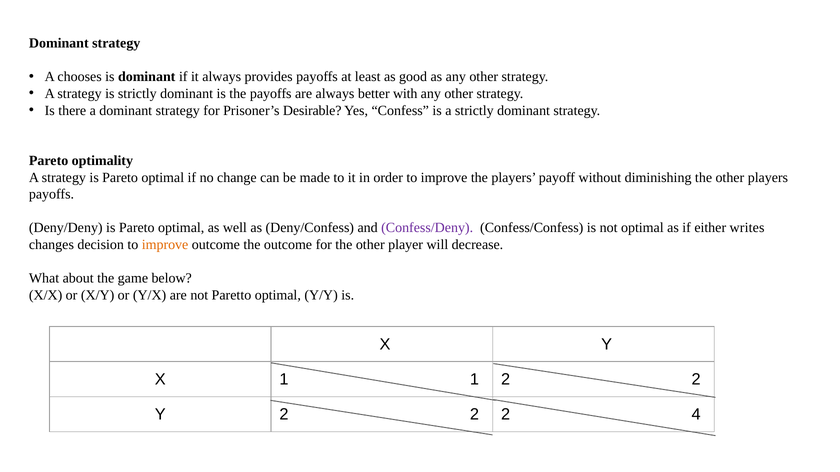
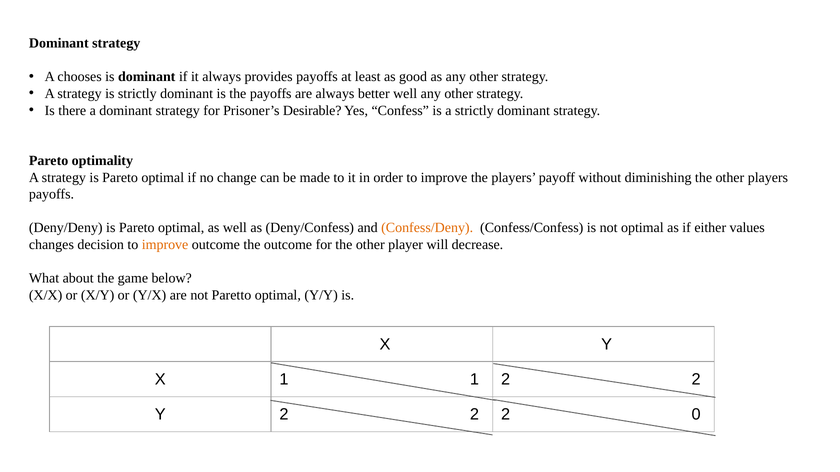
better with: with -> well (405, 94)
Confess/Deny colour: purple -> orange (427, 228)
writes: writes -> values (747, 228)
4: 4 -> 0 (696, 415)
